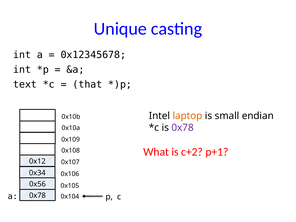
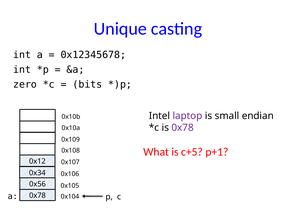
text: text -> zero (25, 84)
that: that -> bits (87, 84)
laptop colour: orange -> purple (188, 116)
c+2: c+2 -> c+5 (192, 152)
